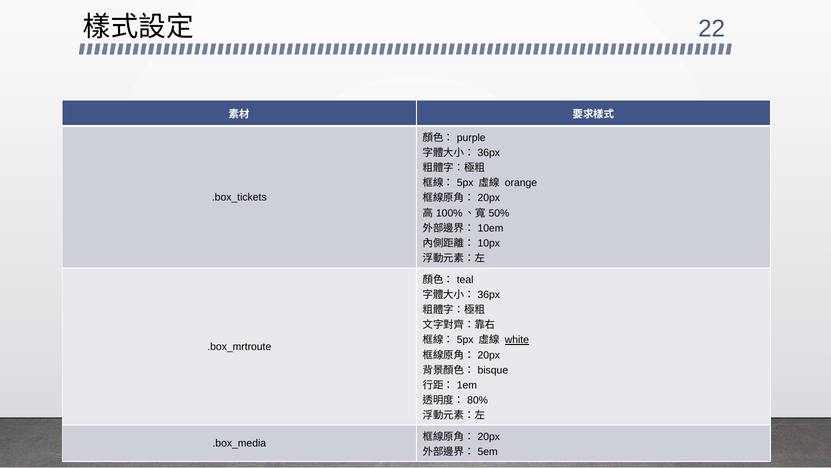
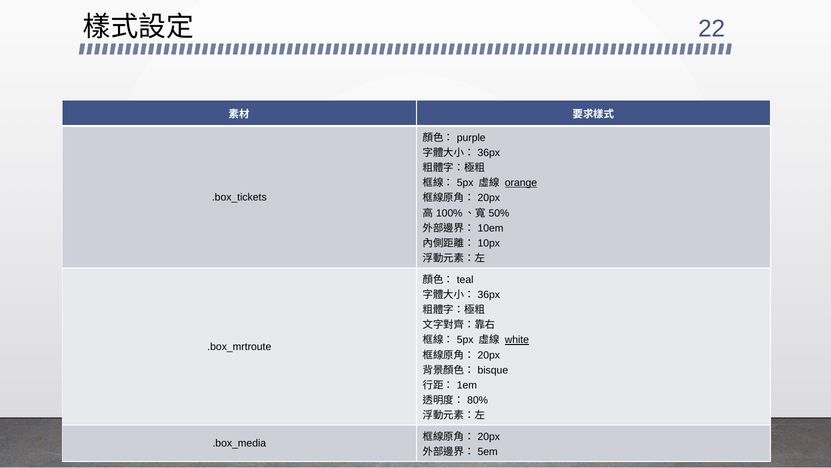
orange underline: none -> present (521, 183)
